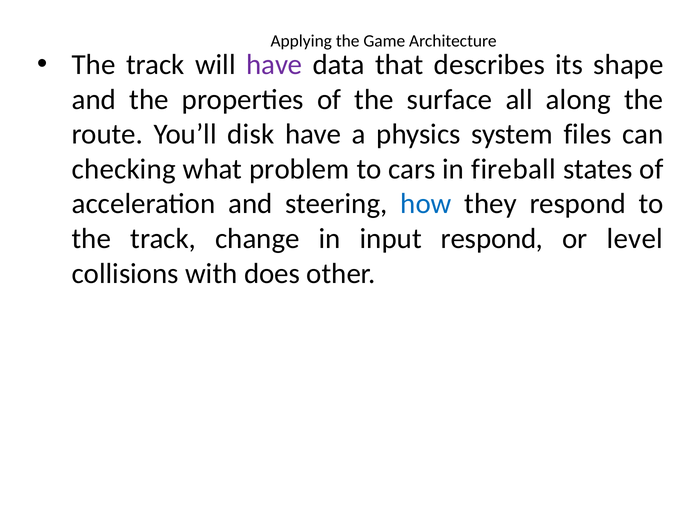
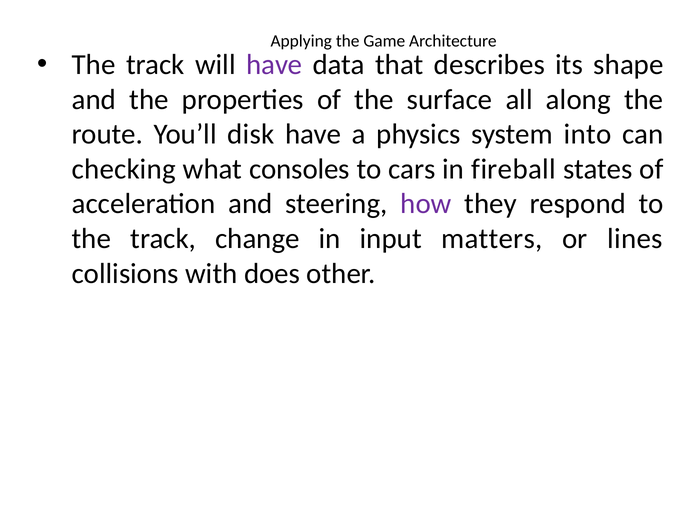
files: files -> into (588, 134)
problem: problem -> consoles (299, 169)
how colour: blue -> purple (426, 204)
input respond: respond -> matters (492, 239)
level: level -> lines (635, 239)
